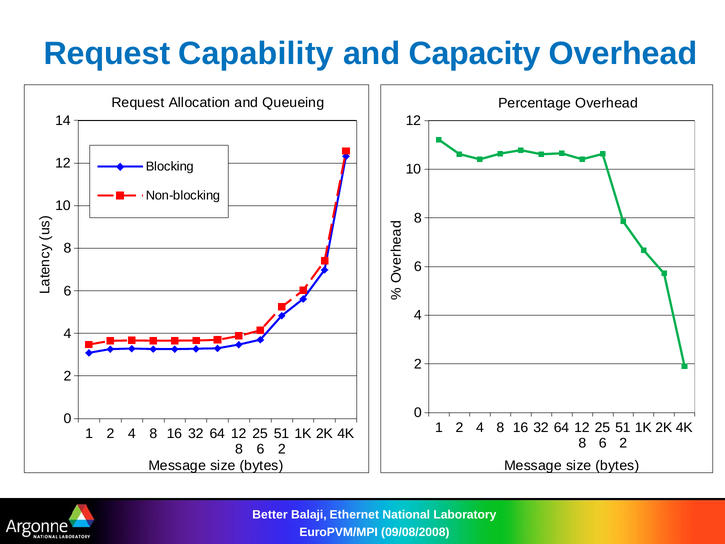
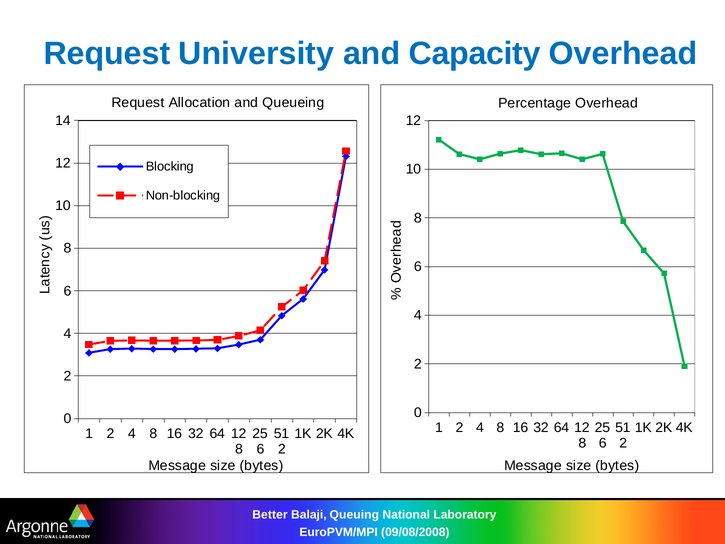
Capability: Capability -> University (256, 54)
Ethernet: Ethernet -> Queuing (354, 514)
